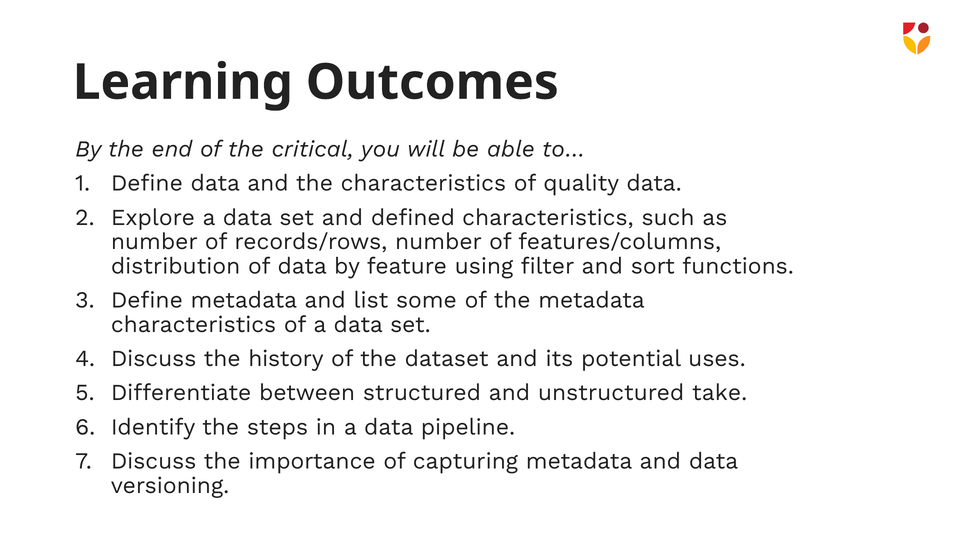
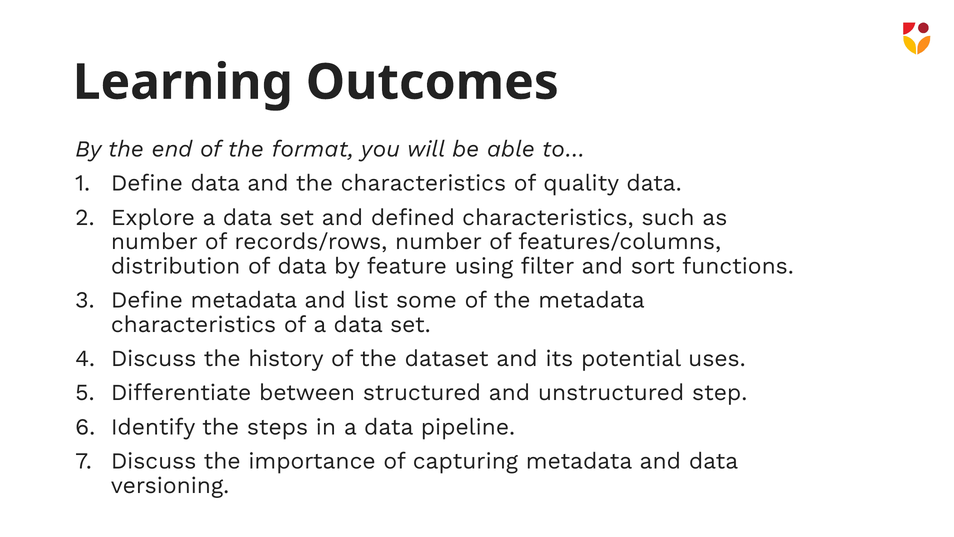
critical: critical -> format (313, 149)
take: take -> step (720, 393)
